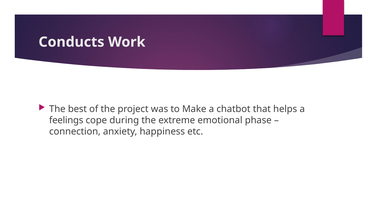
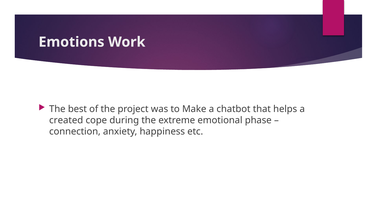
Conducts: Conducts -> Emotions (71, 42)
feelings: feelings -> created (66, 120)
